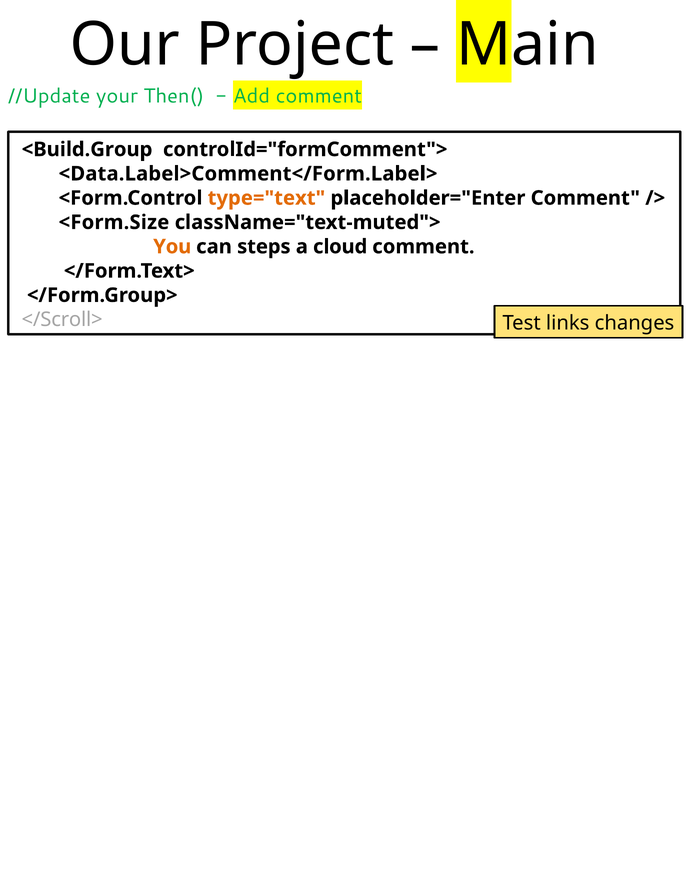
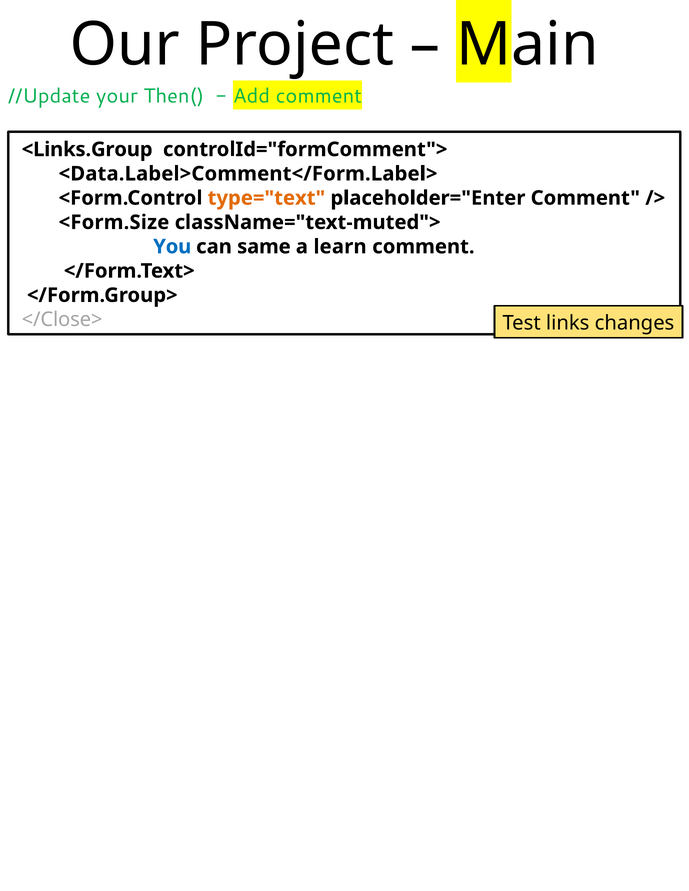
<Build.Group: <Build.Group -> <Links.Group (87, 150)
You colour: orange -> blue (172, 247)
steps: steps -> same (264, 247)
cloud: cloud -> learn (340, 247)
</Scroll>: </Scroll> -> </Close> (62, 320)
